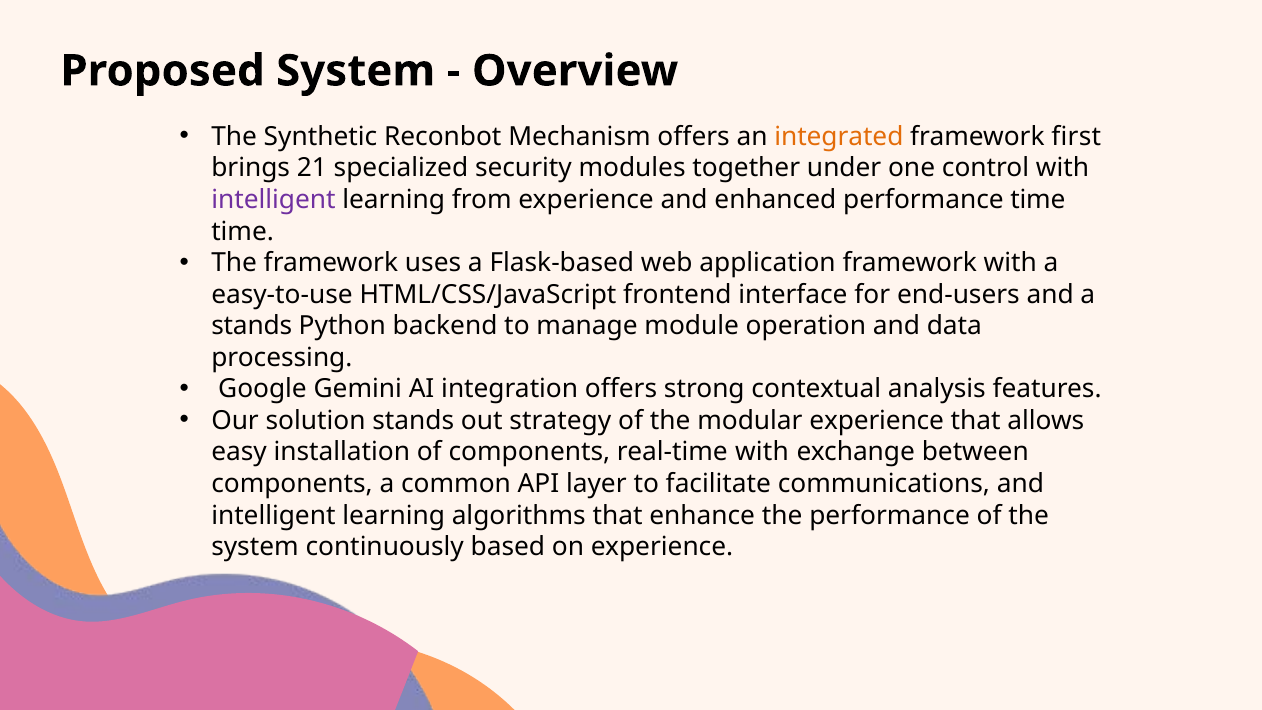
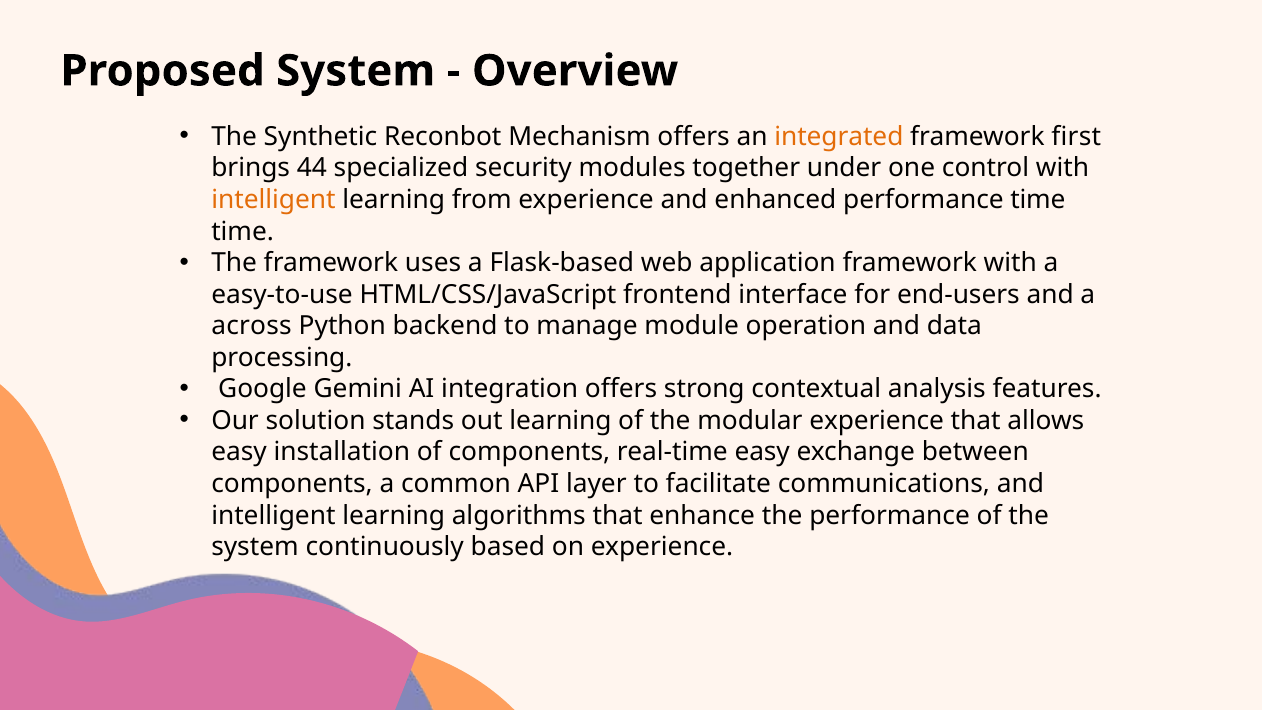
21: 21 -> 44 (312, 168)
intelligent colour: purple -> orange (273, 200)
stands: stands -> across (252, 326)
out strategy: strategy -> learning (560, 421)
real-time with: with -> easy (762, 452)
